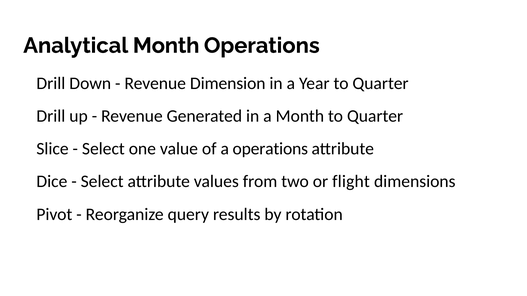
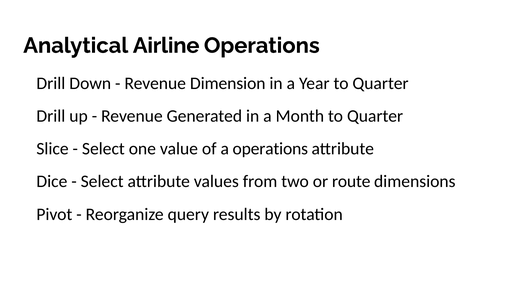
Analytical Month: Month -> Airline (166, 46)
flight: flight -> route (351, 182)
